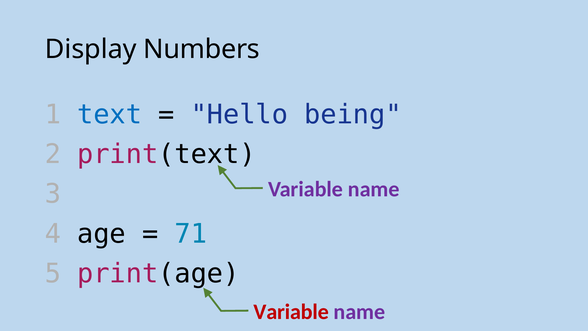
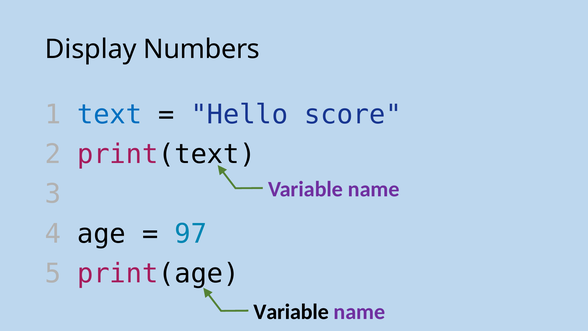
being: being -> score (353, 115)
71: 71 -> 97 (191, 234)
Variable colour: red -> black (291, 312)
